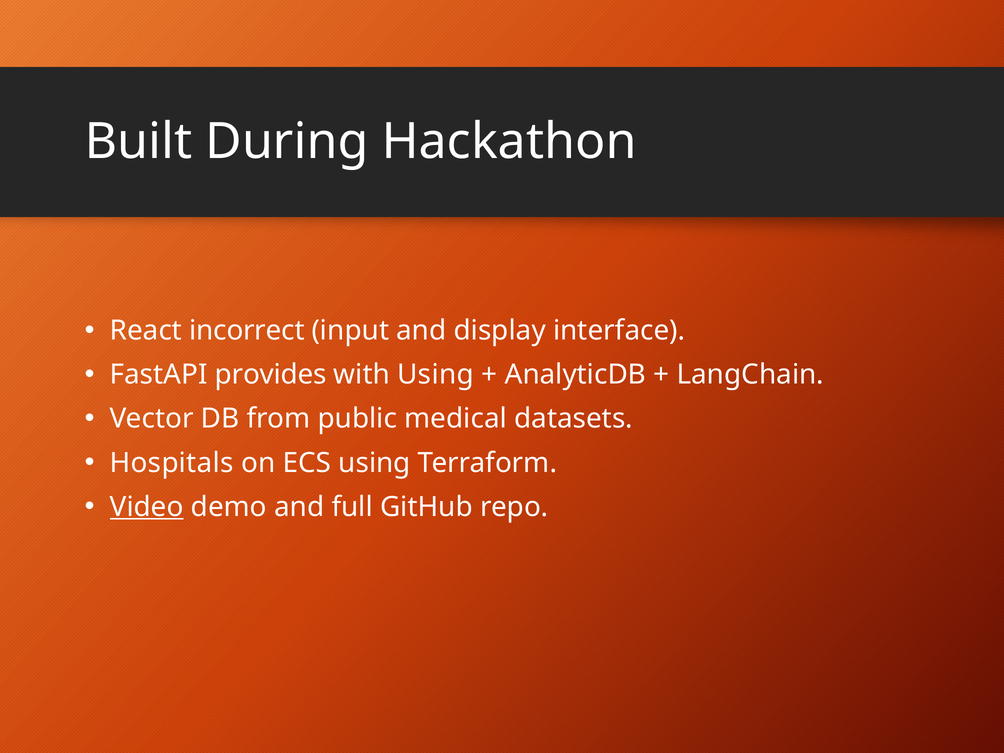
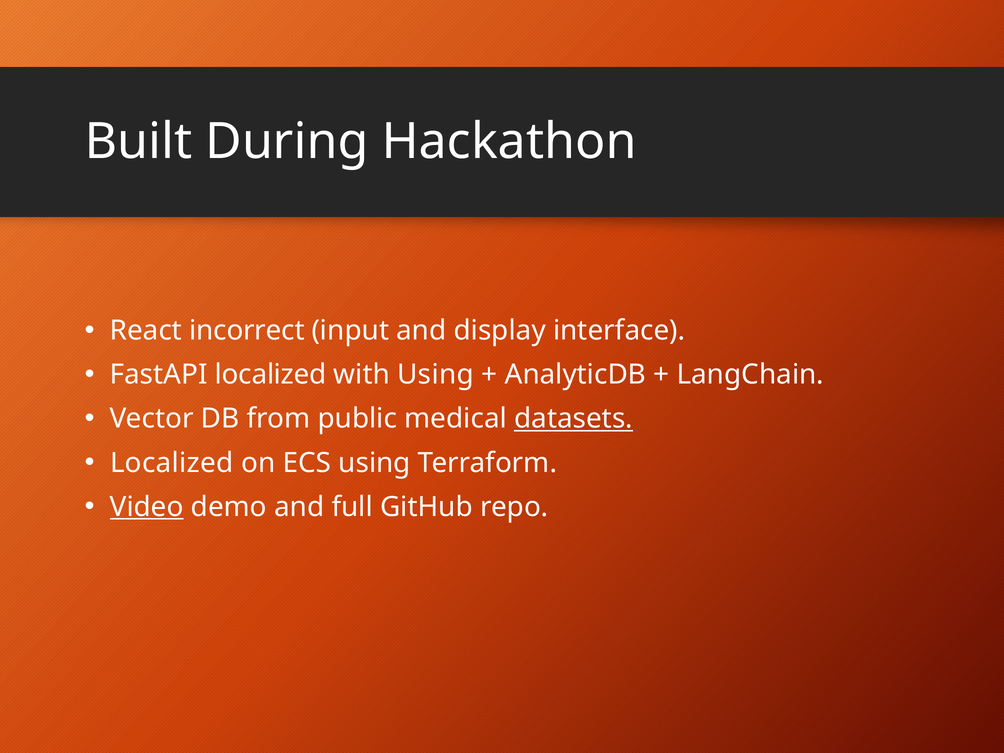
FastAPI provides: provides -> localized (271, 375)
datasets underline: none -> present (574, 419)
Hospitals: Hospitals -> Localized (172, 463)
